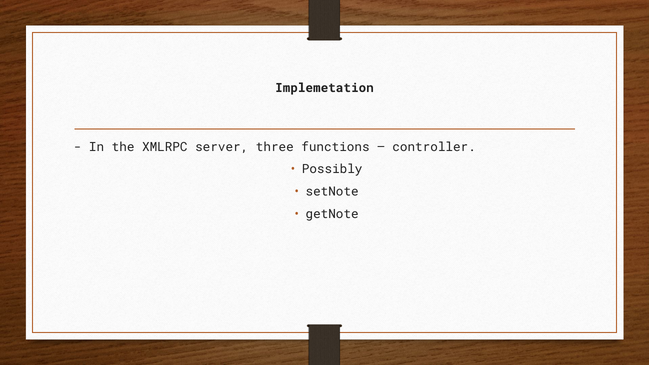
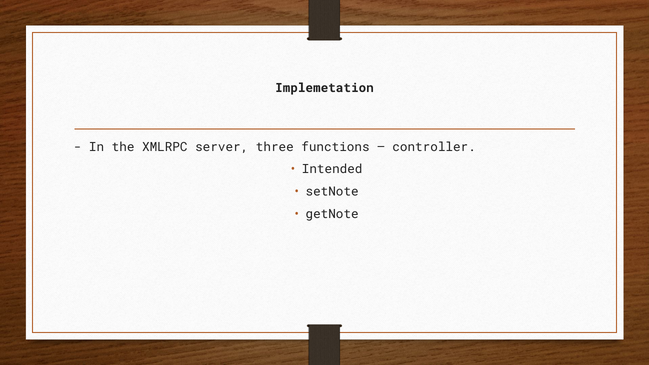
Possibly: Possibly -> Intended (332, 169)
